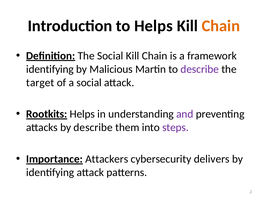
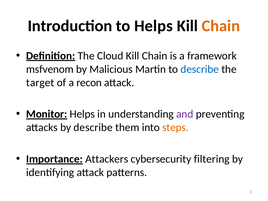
The Social: Social -> Cloud (110, 56)
identifying: identifying -> msfvenom (50, 69)
describe colour: purple -> blue (200, 69)
a social: social -> recon (89, 83)
Rootkits: Rootkits -> Monitor (47, 114)
steps colour: purple -> orange (175, 127)
delivers: delivers -> filtering (212, 159)
